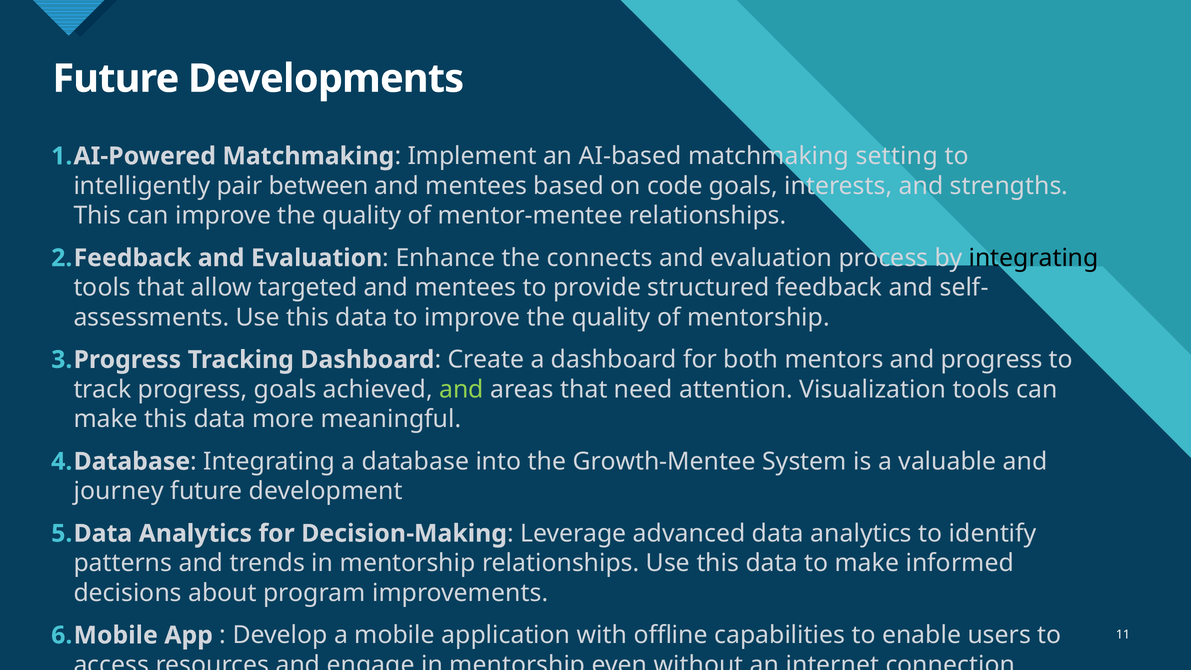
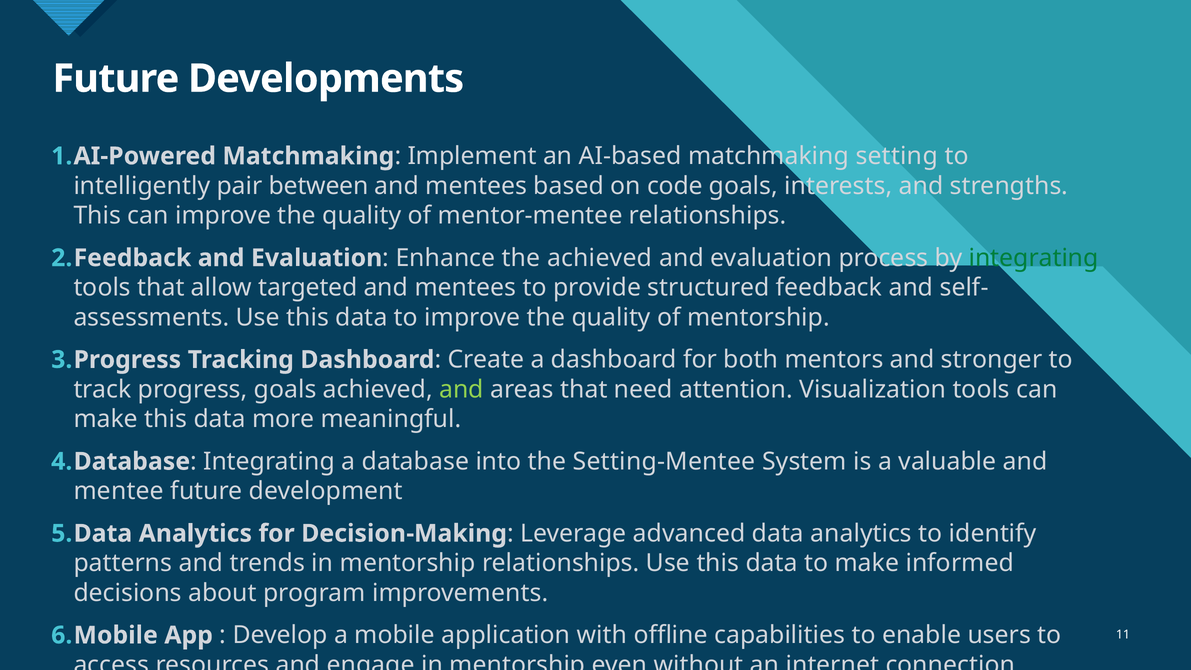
the connects: connects -> achieved (600, 258)
integrating colour: black -> green (1034, 258)
and progress: progress -> stronger (992, 360)
Growth-Mentee: Growth-Mentee -> Setting-Mentee (664, 461)
journey: journey -> mentee (119, 491)
